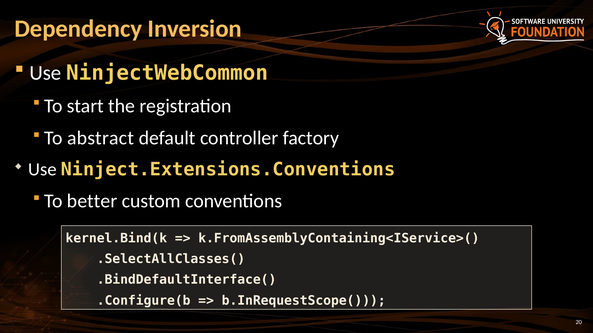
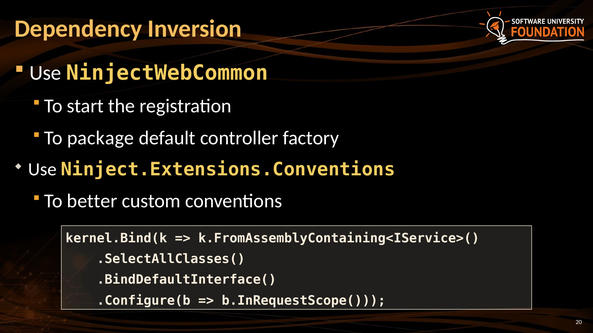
abstract: abstract -> package (101, 138)
